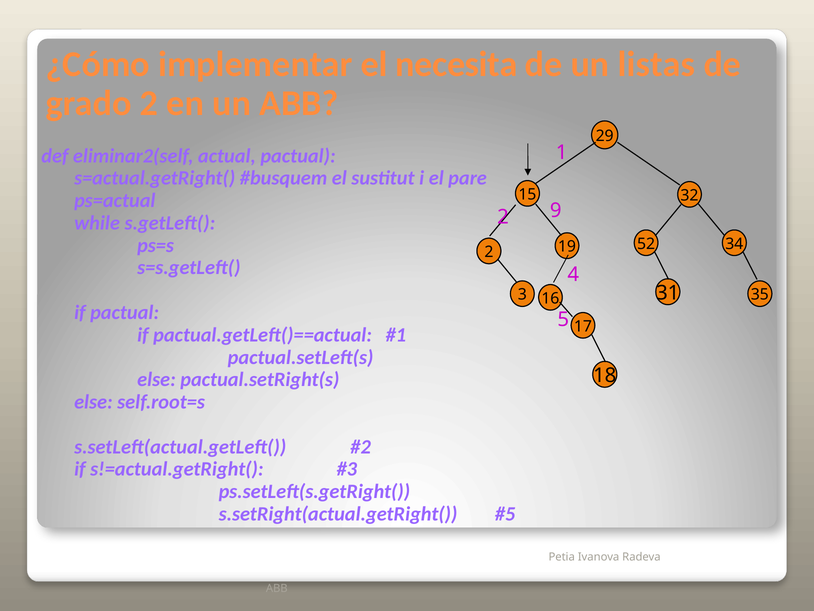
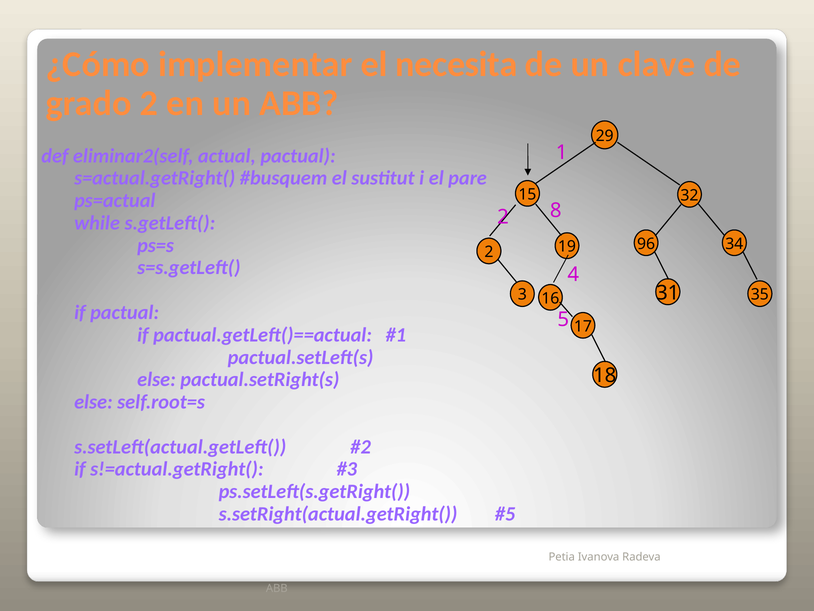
listas: listas -> clave (656, 64)
9: 9 -> 8 (556, 210)
52: 52 -> 96 (646, 244)
